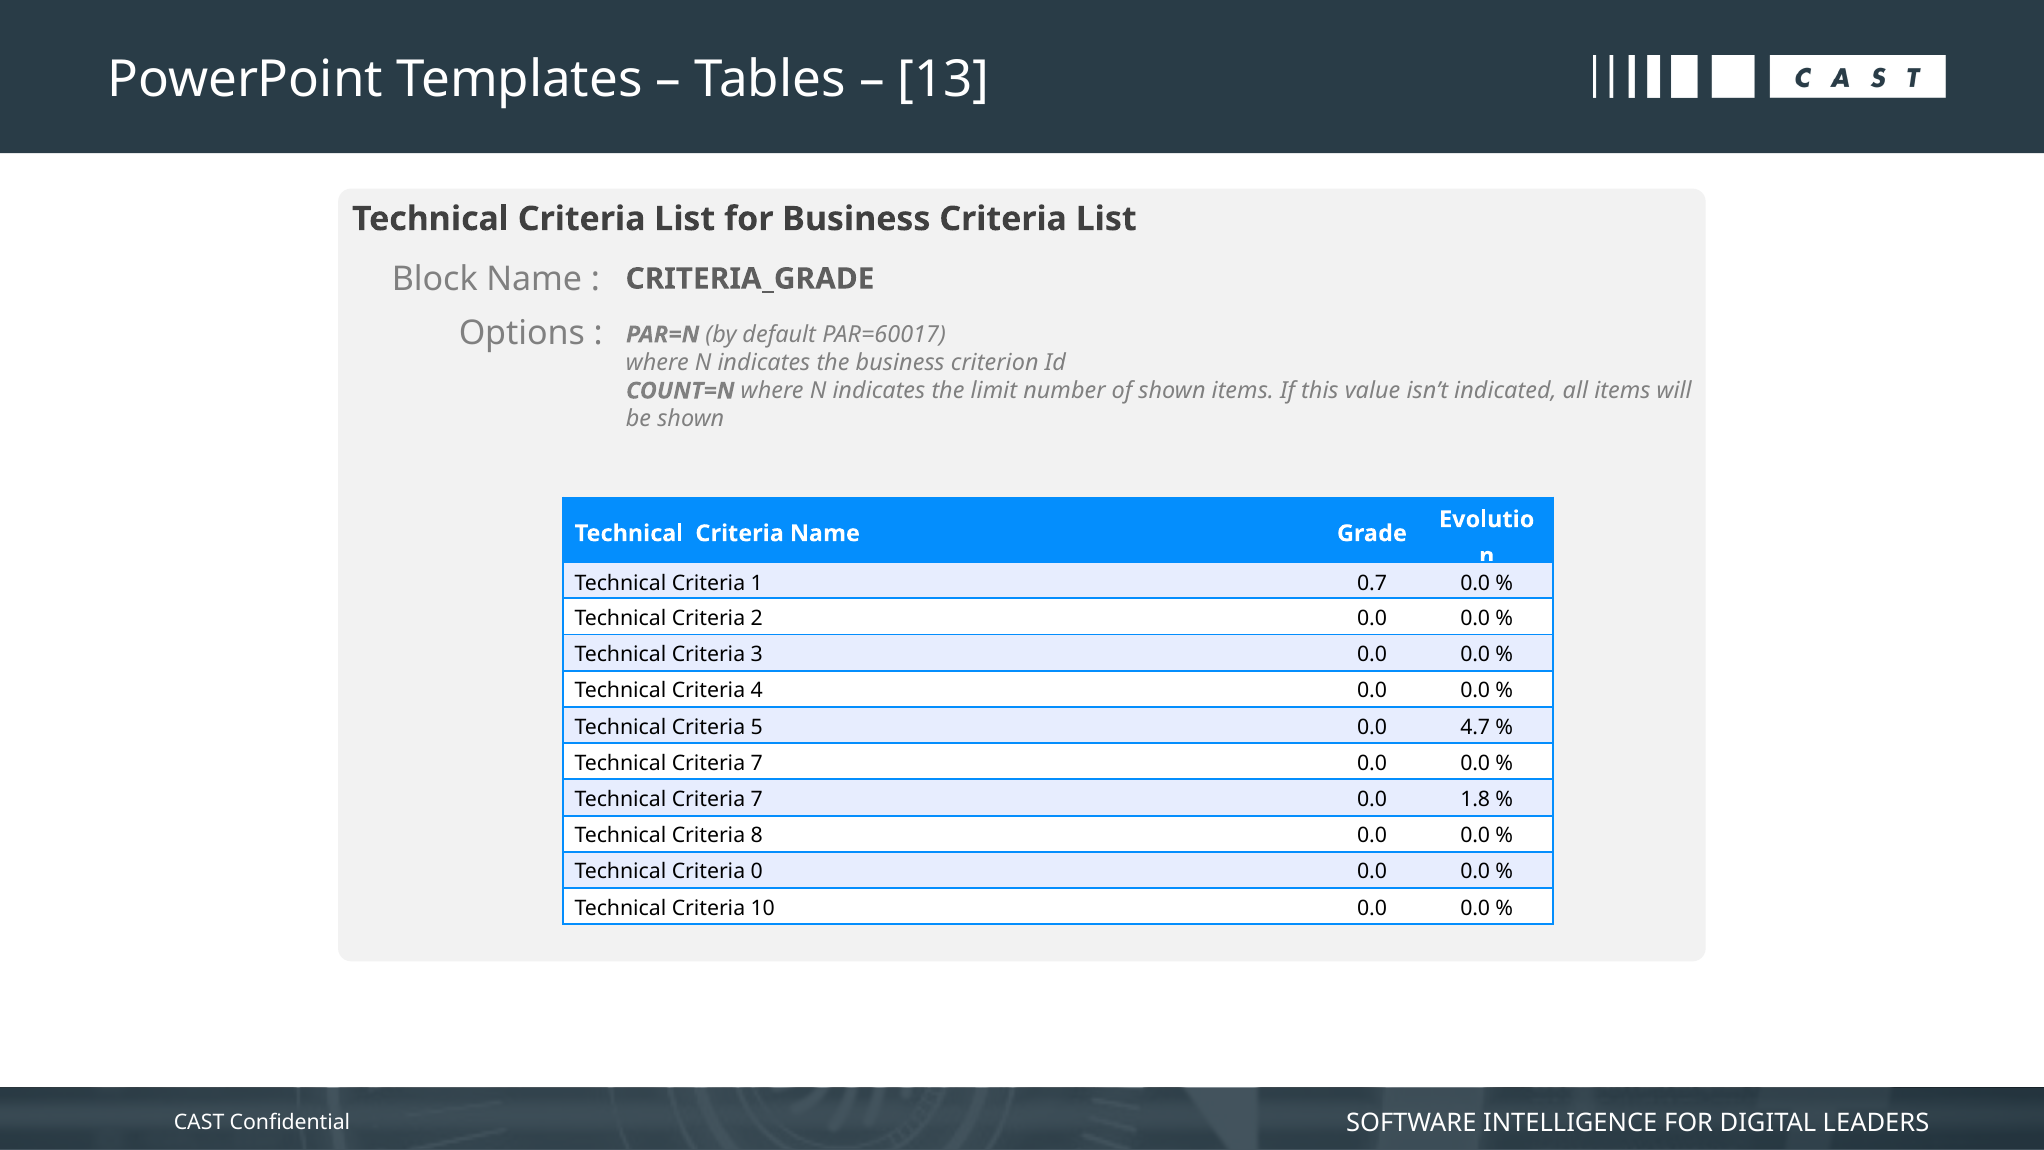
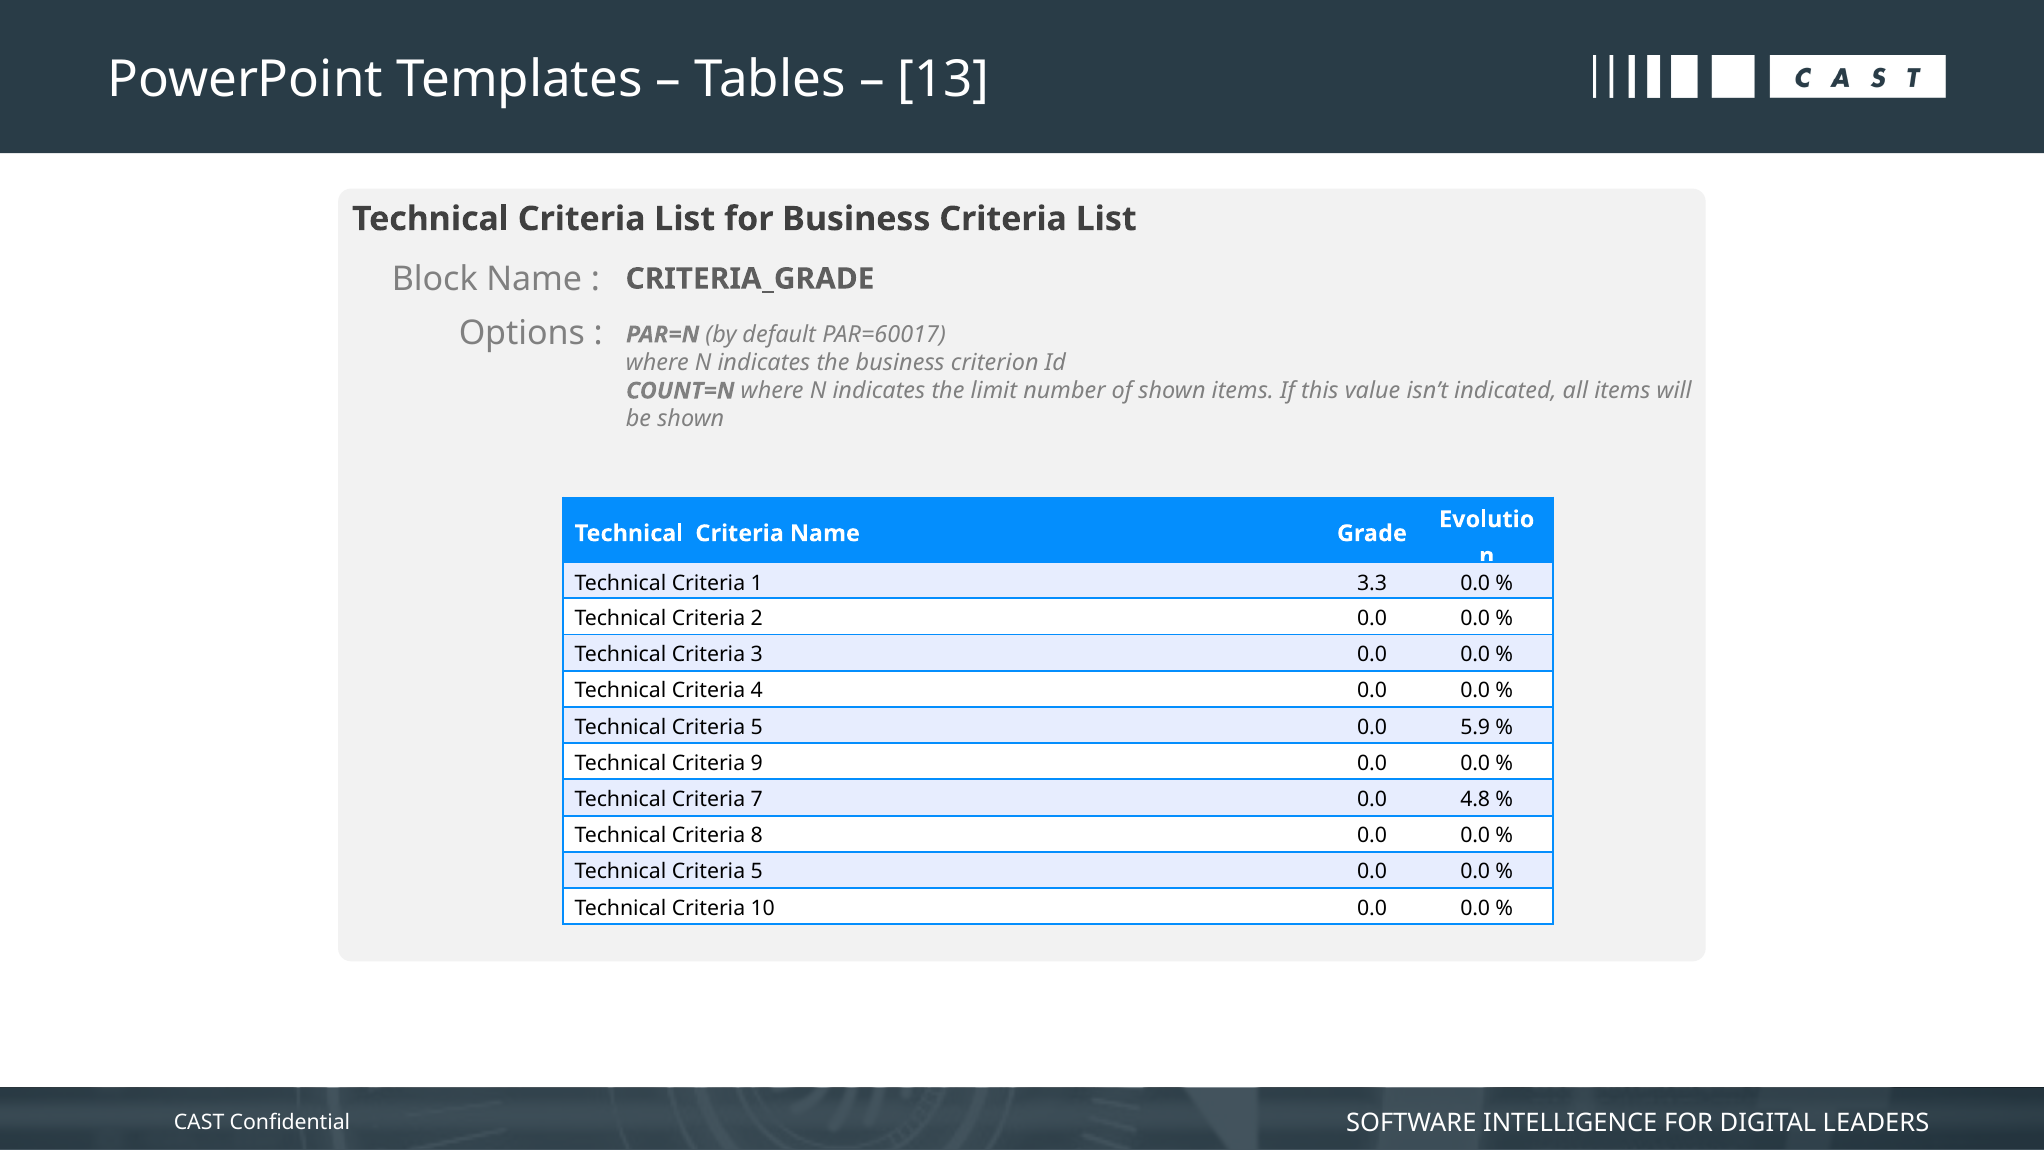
0.7: 0.7 -> 3.3 (1372, 583)
4.7: 4.7 -> 5.9 (1475, 727)
7: 7 -> 9 (757, 763)
1.8: 1.8 -> 4.8 (1475, 799)
0: 0 -> 5 (757, 872)
